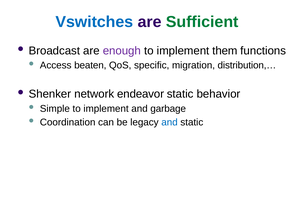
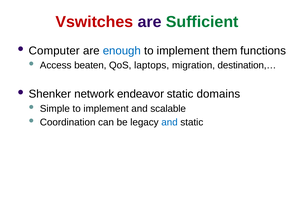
Vswitches colour: blue -> red (94, 22)
Broadcast: Broadcast -> Computer (54, 51)
enough colour: purple -> blue (122, 51)
specific: specific -> laptops (152, 65)
distribution,…: distribution,… -> destination,… (247, 65)
behavior: behavior -> domains (218, 94)
garbage: garbage -> scalable (168, 109)
